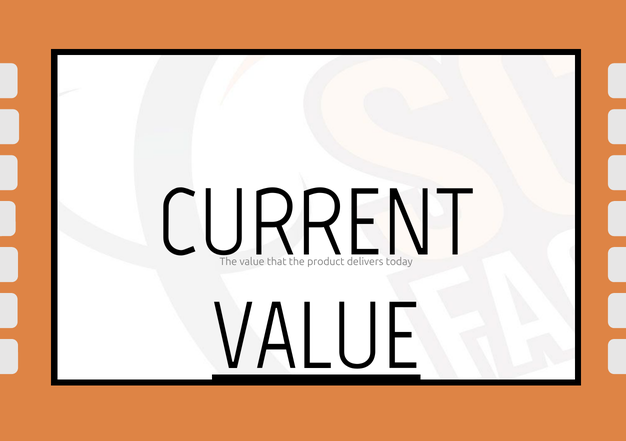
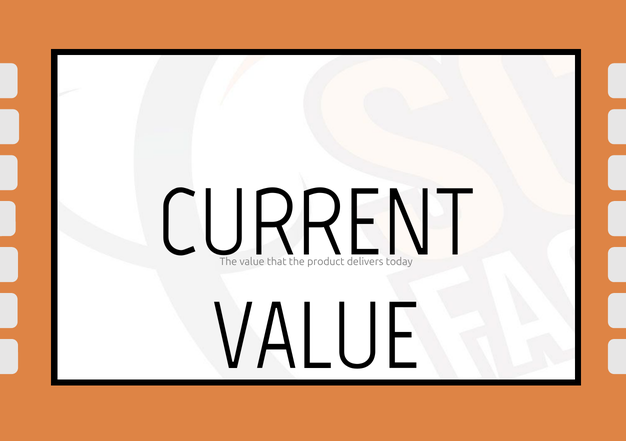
VALUE underline: present -> none (316, 337)
